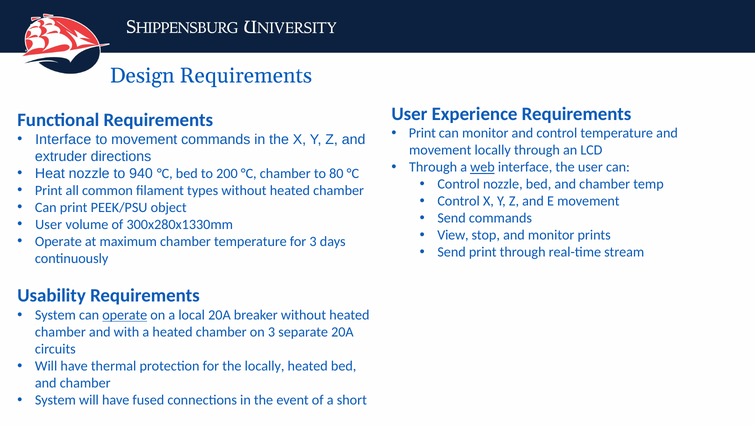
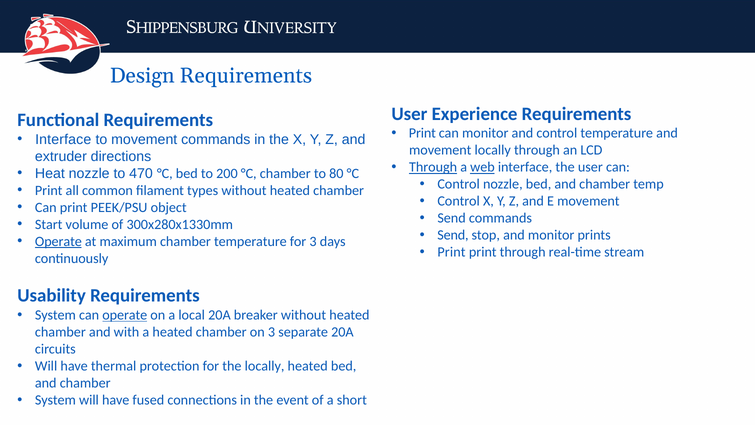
Through underline: none -> present (433, 167)
940: 940 -> 470 (141, 173)
User: User -> Start (49, 224)
View: View -> Send (453, 235)
Operate underline: none -> present (58, 241)
Send: Send -> Print (451, 252)
